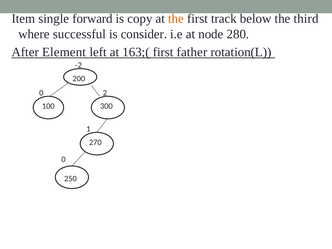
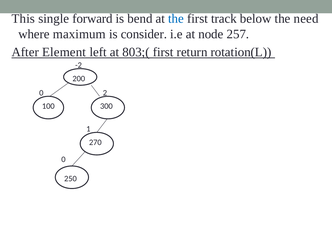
Item: Item -> This (23, 19)
copy: copy -> bend (140, 19)
the colour: orange -> blue (176, 19)
third: third -> need (306, 19)
successful: successful -> maximum (79, 34)
280: 280 -> 257 (238, 34)
163;(: 163;( -> 803;( (136, 52)
father: father -> return (192, 52)
